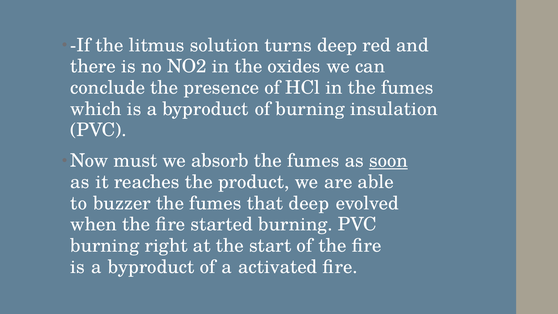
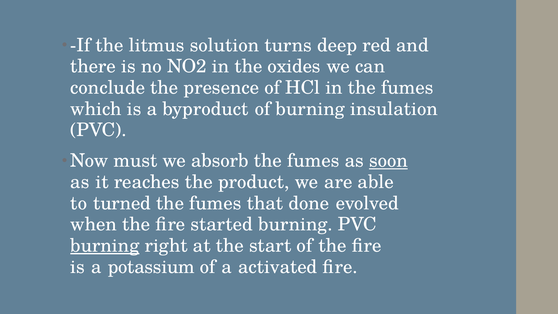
buzzer: buzzer -> turned (122, 203)
that deep: deep -> done (309, 203)
burning underline: none -> present (105, 246)
byproduct: byproduct -> potassium (151, 267)
